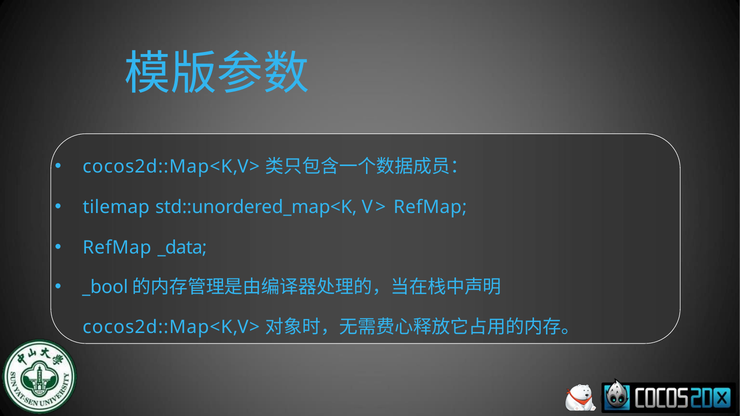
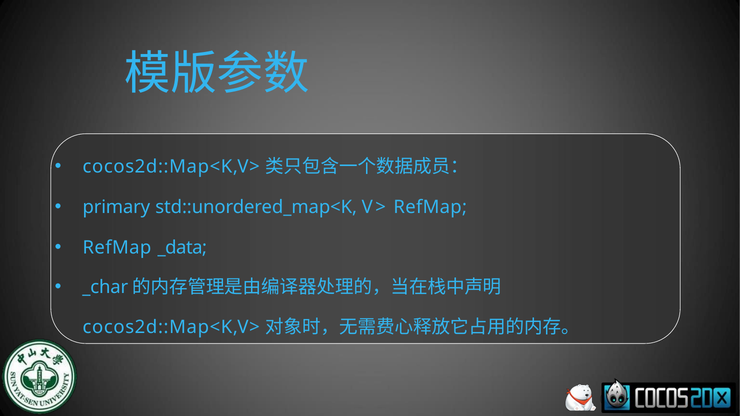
tilemap: tilemap -> primary (116, 207)
_bool: _bool -> _char (105, 287)
